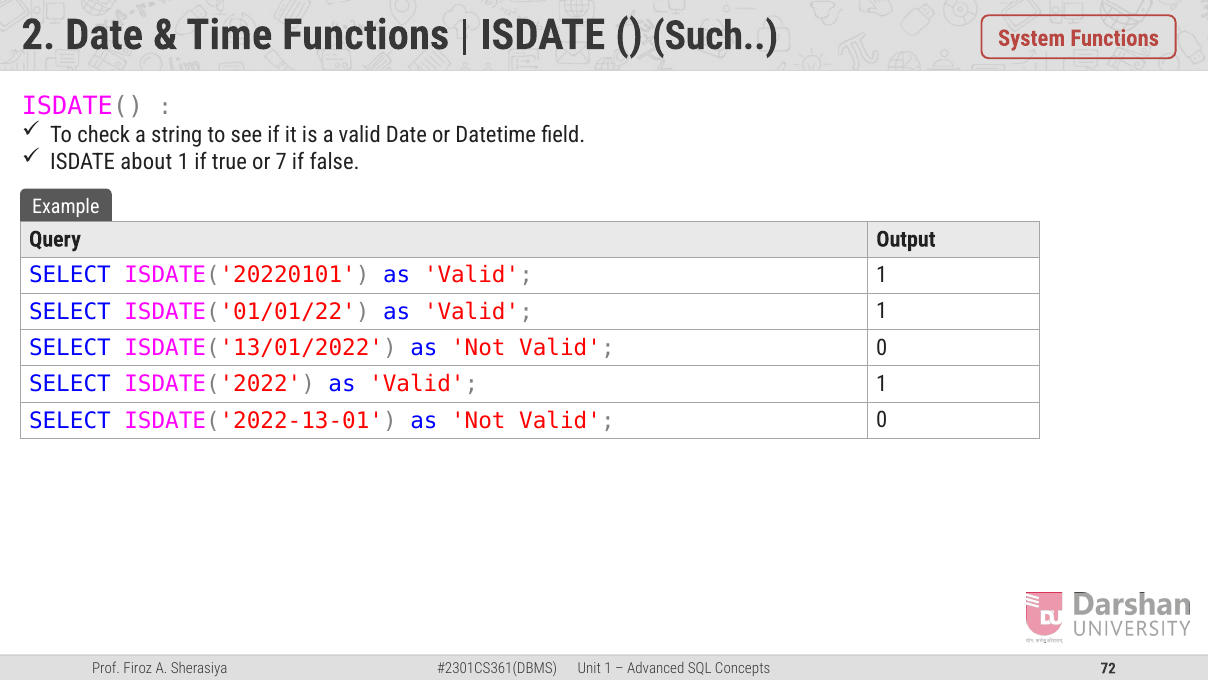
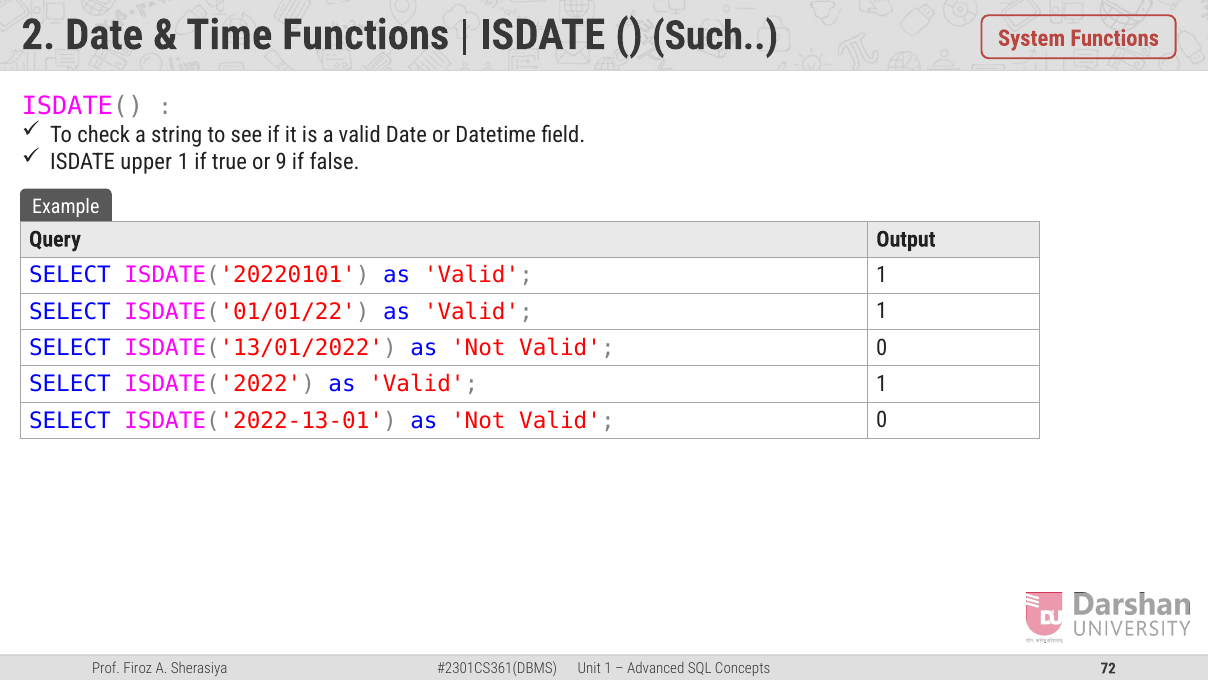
about: about -> upper (146, 162)
7: 7 -> 9 (281, 162)
